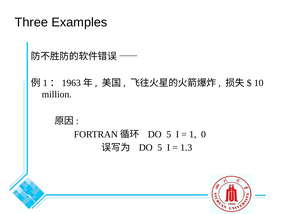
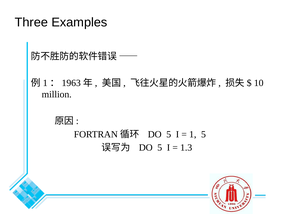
1 0: 0 -> 5 (203, 135)
